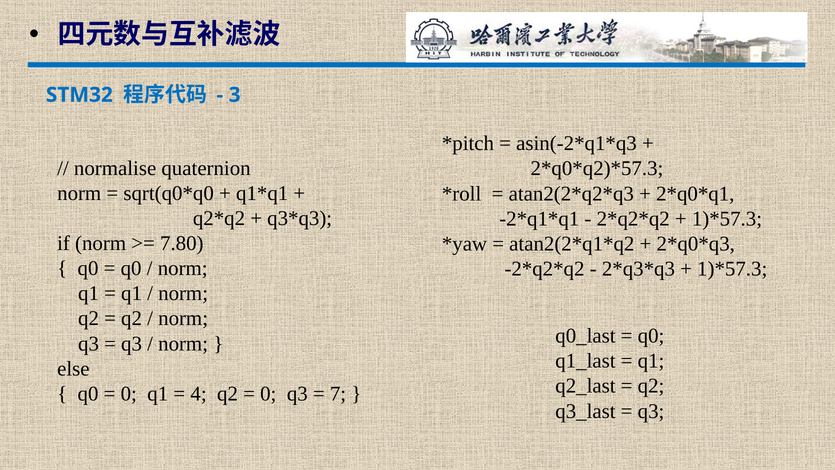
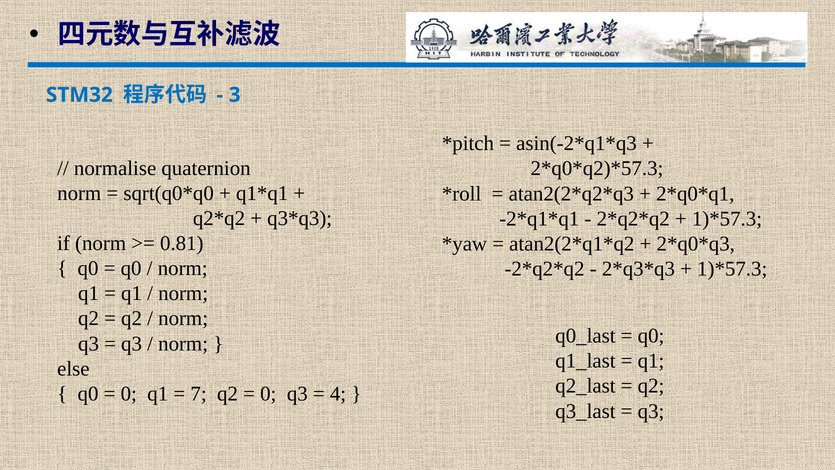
7.80: 7.80 -> 0.81 (182, 243)
4: 4 -> 7 (199, 394)
7: 7 -> 4 (338, 394)
